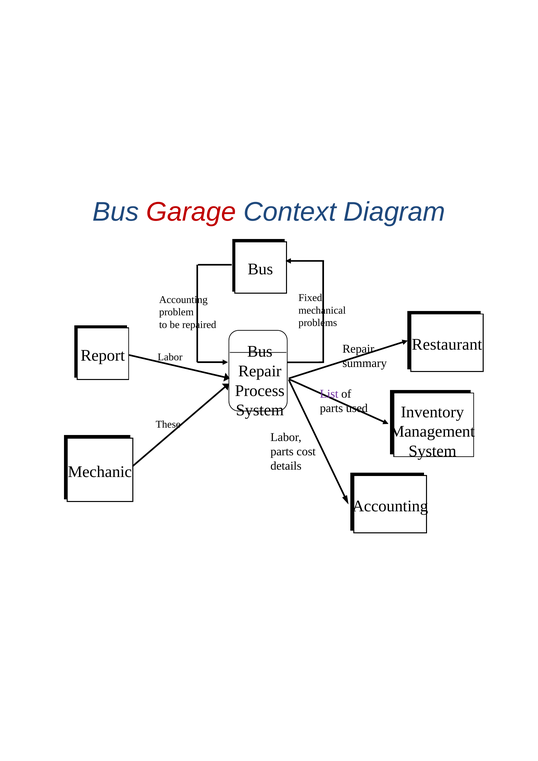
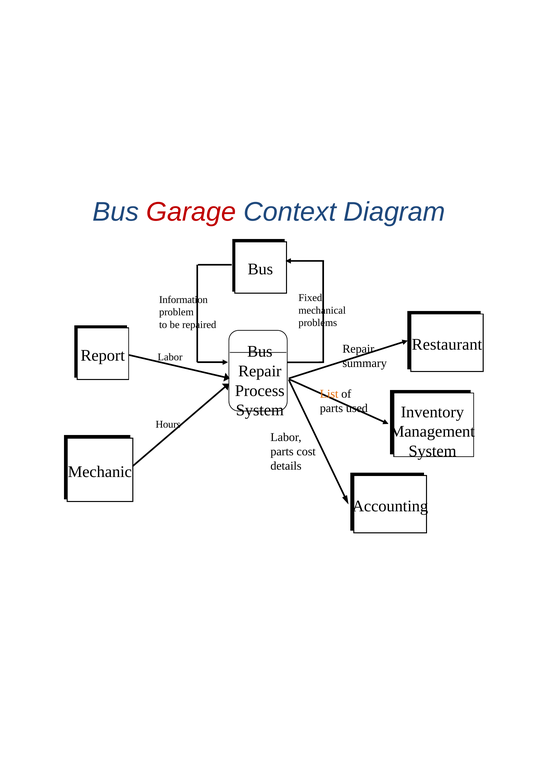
Accounting: Accounting -> Information (183, 300)
List colour: purple -> orange (329, 394)
These: These -> Hours (168, 424)
